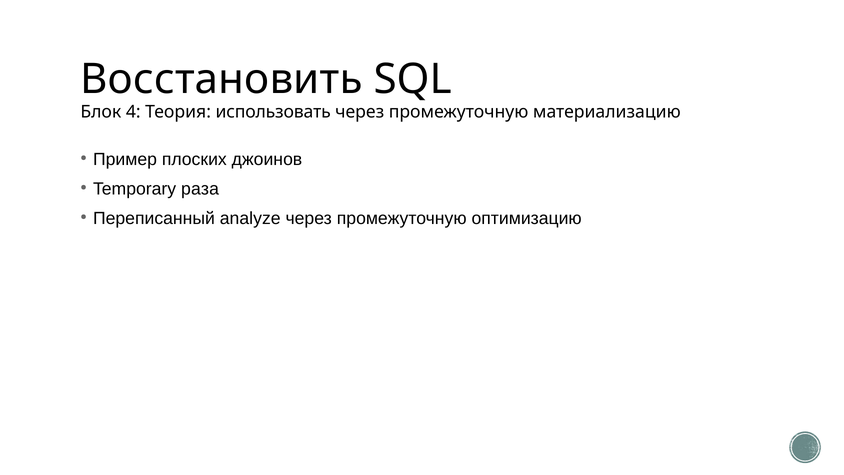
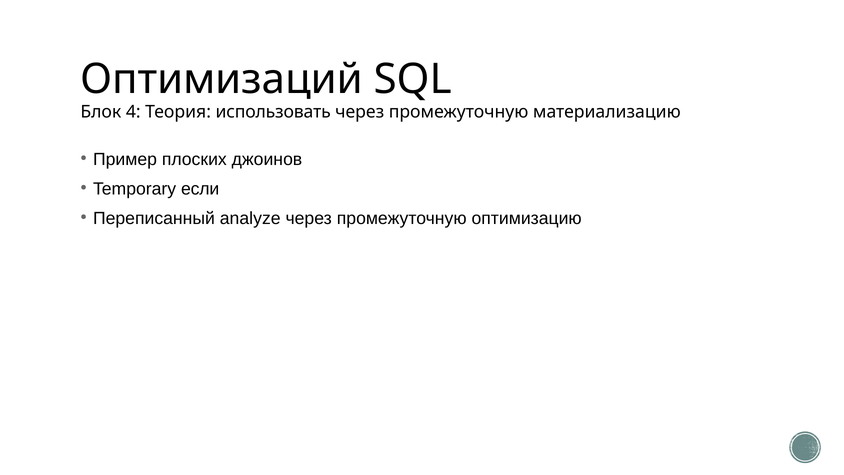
Восстановить: Восстановить -> Оптимизаций (222, 79)
раза: раза -> если (200, 189)
